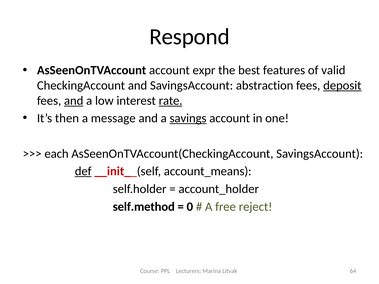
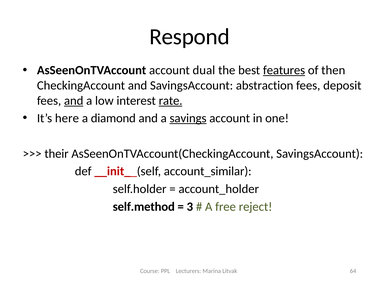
expr: expr -> dual (204, 70)
features underline: none -> present (284, 70)
valid: valid -> then (333, 70)
deposit underline: present -> none (342, 86)
then: then -> here (67, 118)
message: message -> diamond (113, 118)
each: each -> their (57, 154)
def underline: present -> none (83, 171)
account_means: account_means -> account_similar (208, 171)
0: 0 -> 3 (190, 207)
